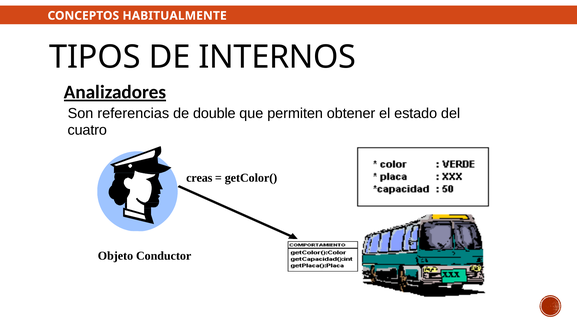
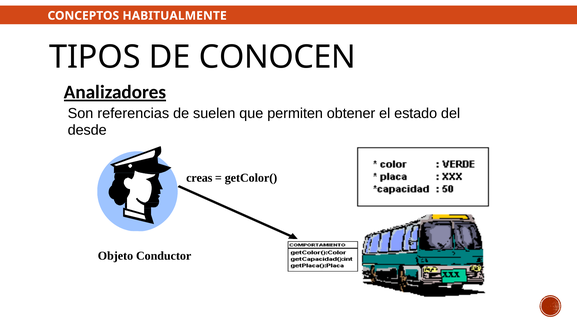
INTERNOS: INTERNOS -> CONOCEN (277, 57)
double: double -> suelen (214, 113)
cuatro: cuatro -> desde (87, 130)
